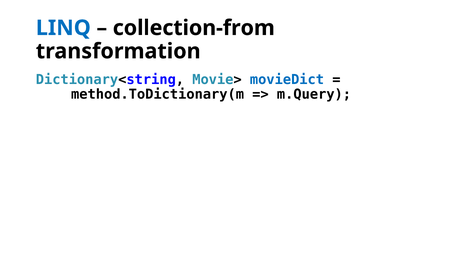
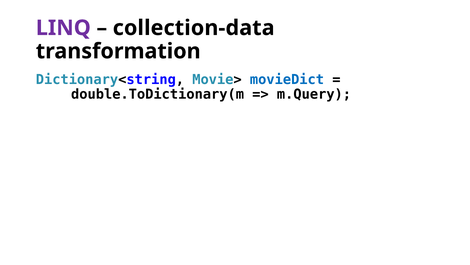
LINQ colour: blue -> purple (63, 28)
collection-from: collection-from -> collection-data (194, 28)
method.ToDictionary(m: method.ToDictionary(m -> double.ToDictionary(m (158, 94)
